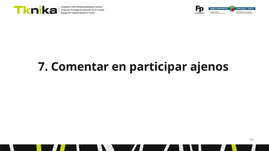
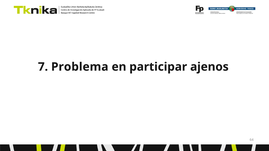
Comentar: Comentar -> Problema (80, 67)
